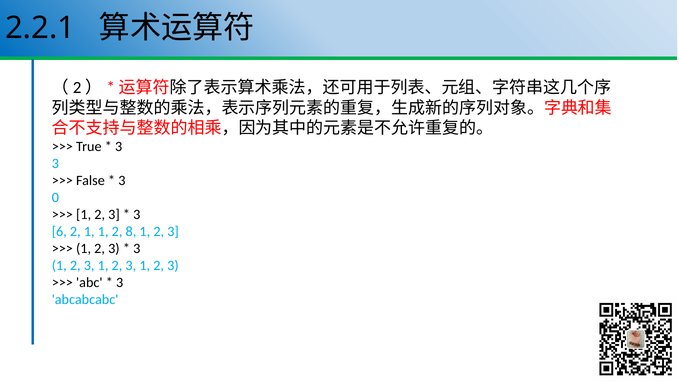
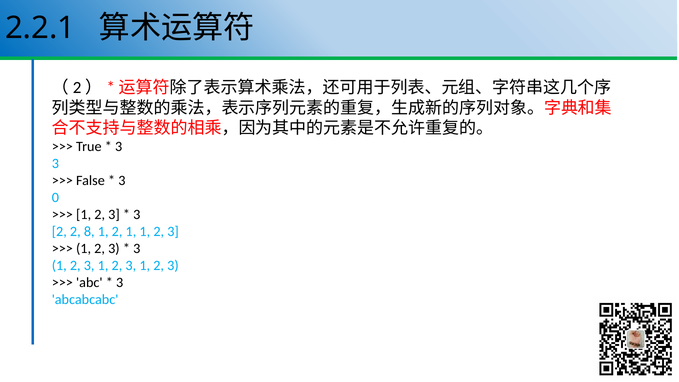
6: 6 -> 2 (59, 232)
2 1: 1 -> 8 (89, 232)
2 8: 8 -> 1 (131, 232)
